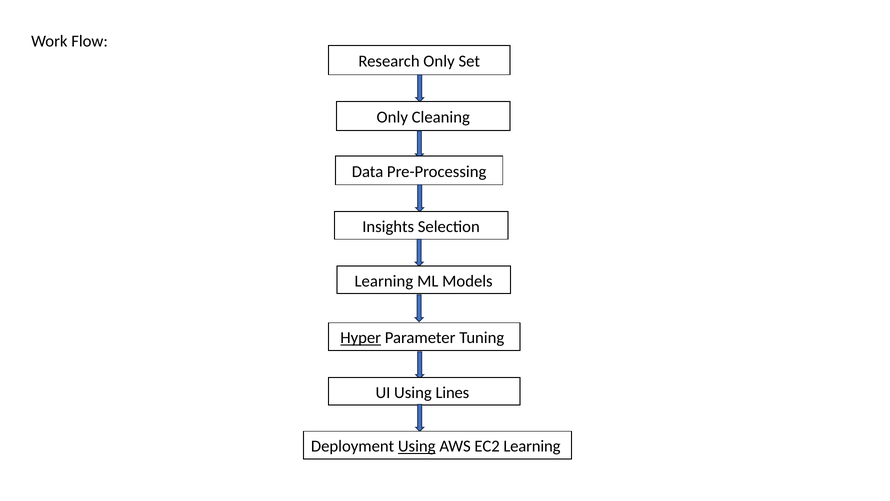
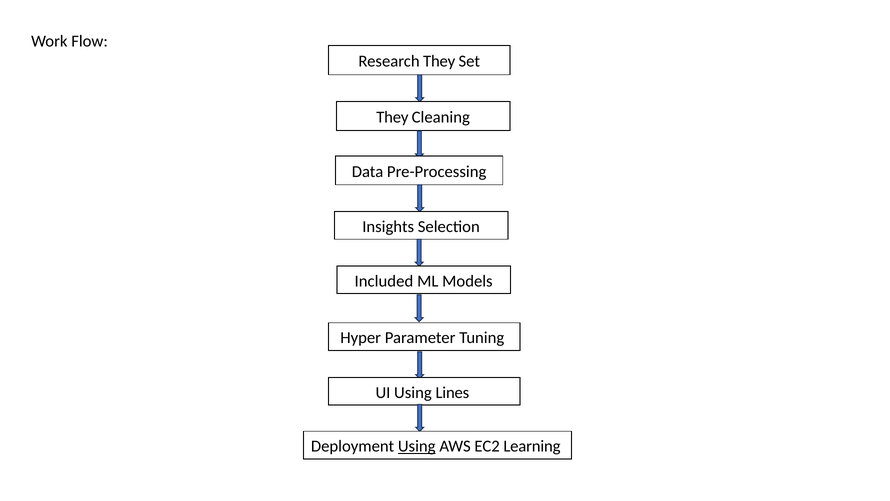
Research Only: Only -> They (439, 61)
Only: Only -> They (392, 117)
Learning: Learning -> Included (384, 281)
Hyper underline: present -> none (361, 337)
